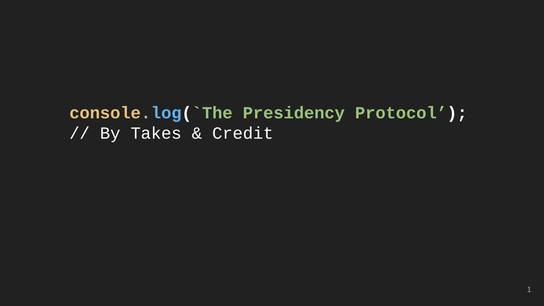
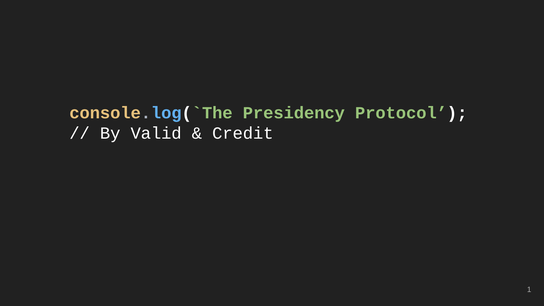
Takes: Takes -> Valid (156, 133)
